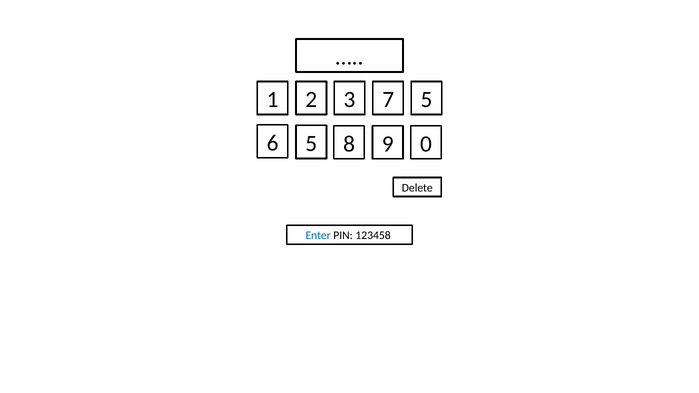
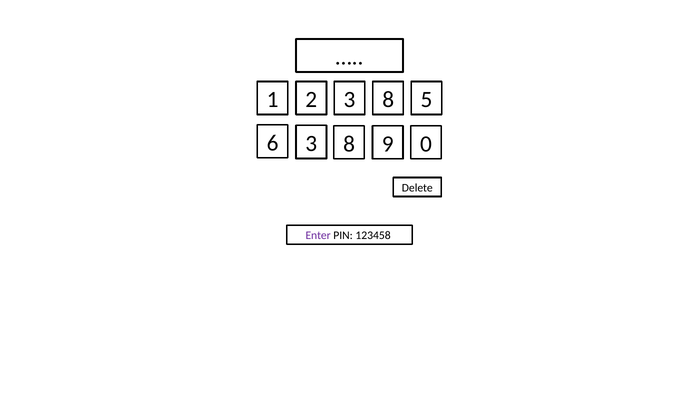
2 3 7: 7 -> 8 (388, 100)
6 5: 5 -> 3 (311, 144)
Enter colour: blue -> purple (318, 236)
